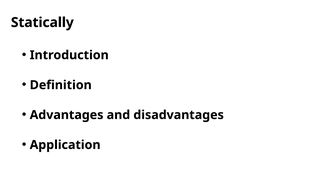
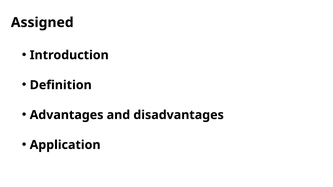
Statically: Statically -> Assigned (42, 23)
